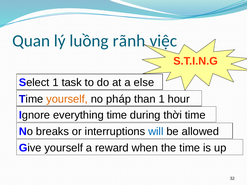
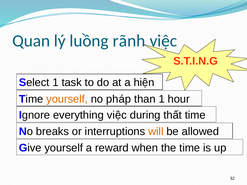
else: else -> hiện (144, 83)
everything time: time -> việc (117, 115)
thời: thời -> thất (173, 115)
will colour: blue -> orange (156, 132)
